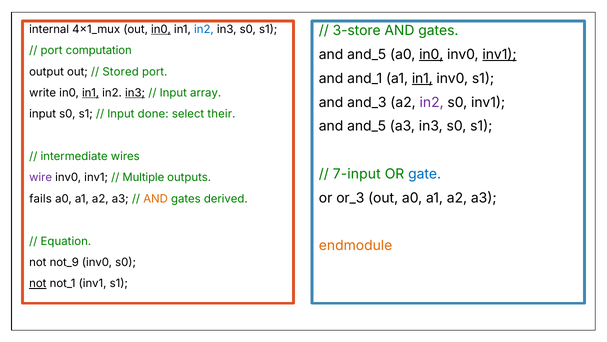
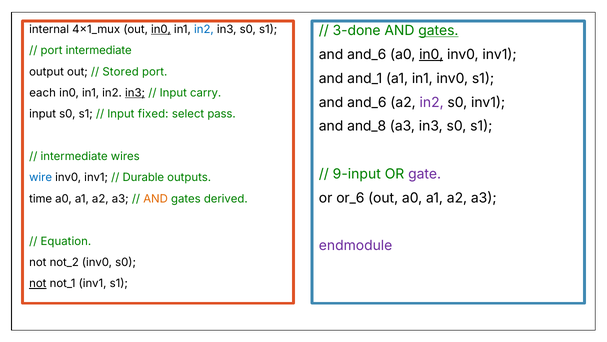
3-store: 3-store -> 3-done (357, 31)
gates underline: none -> present (438, 31)
port computation: computation -> intermediate (99, 51)
and_5: and_5 -> and_6 (367, 55)
inv1 underline: present -> none (500, 55)
in1 underline: present -> none (422, 78)
write: write -> each (43, 93)
in1 underline: present -> none (91, 93)
array: array -> carry (206, 93)
and_3: and_3 -> and_6 (367, 102)
done: done -> fixed (153, 114)
their: their -> pass (222, 114)
and_5: and_5 -> and_8 (367, 126)
7-input: 7-input -> 9-input (357, 174)
gate colour: blue -> purple (425, 174)
wire colour: purple -> blue (41, 177)
Multiple: Multiple -> Durable (143, 177)
or_3: or_3 -> or_6 (350, 198)
fails: fails -> time (41, 199)
endmodule colour: orange -> purple (356, 245)
not_9: not_9 -> not_2 (64, 262)
